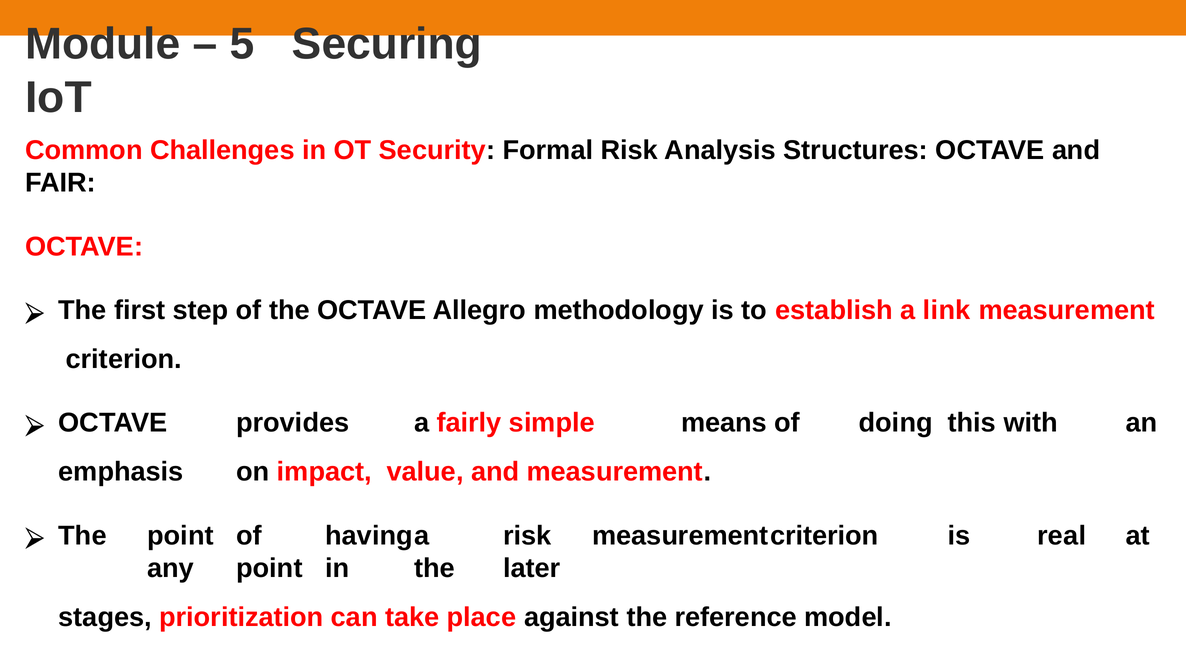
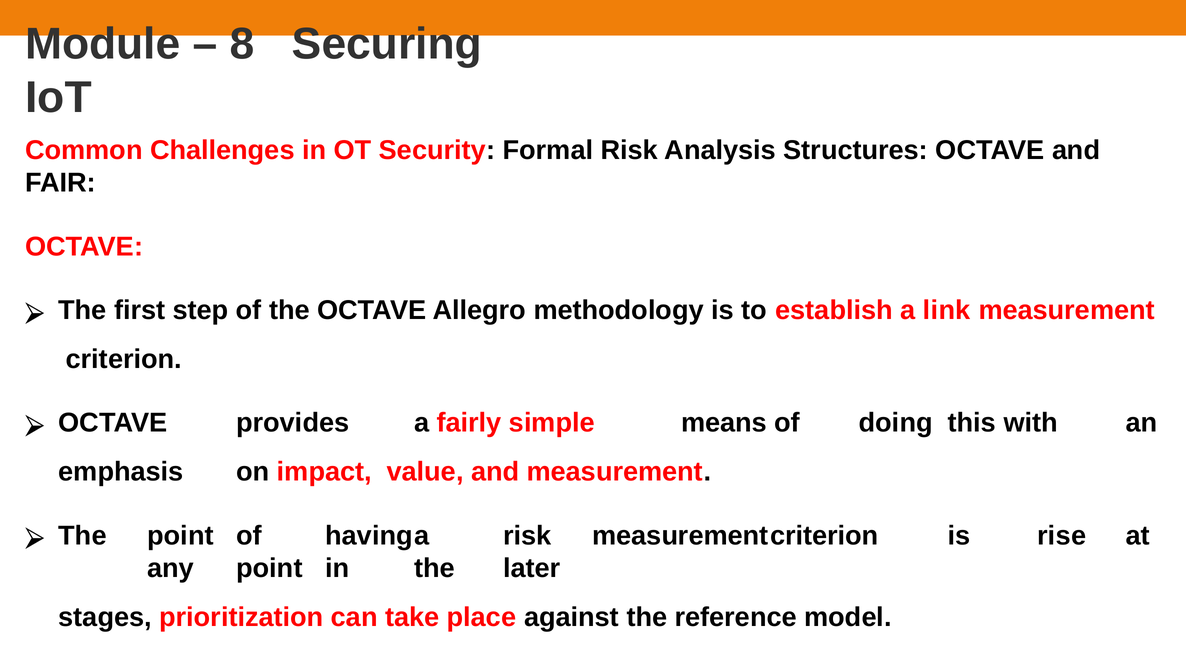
5: 5 -> 8 (242, 44)
real: real -> rise (1062, 536)
